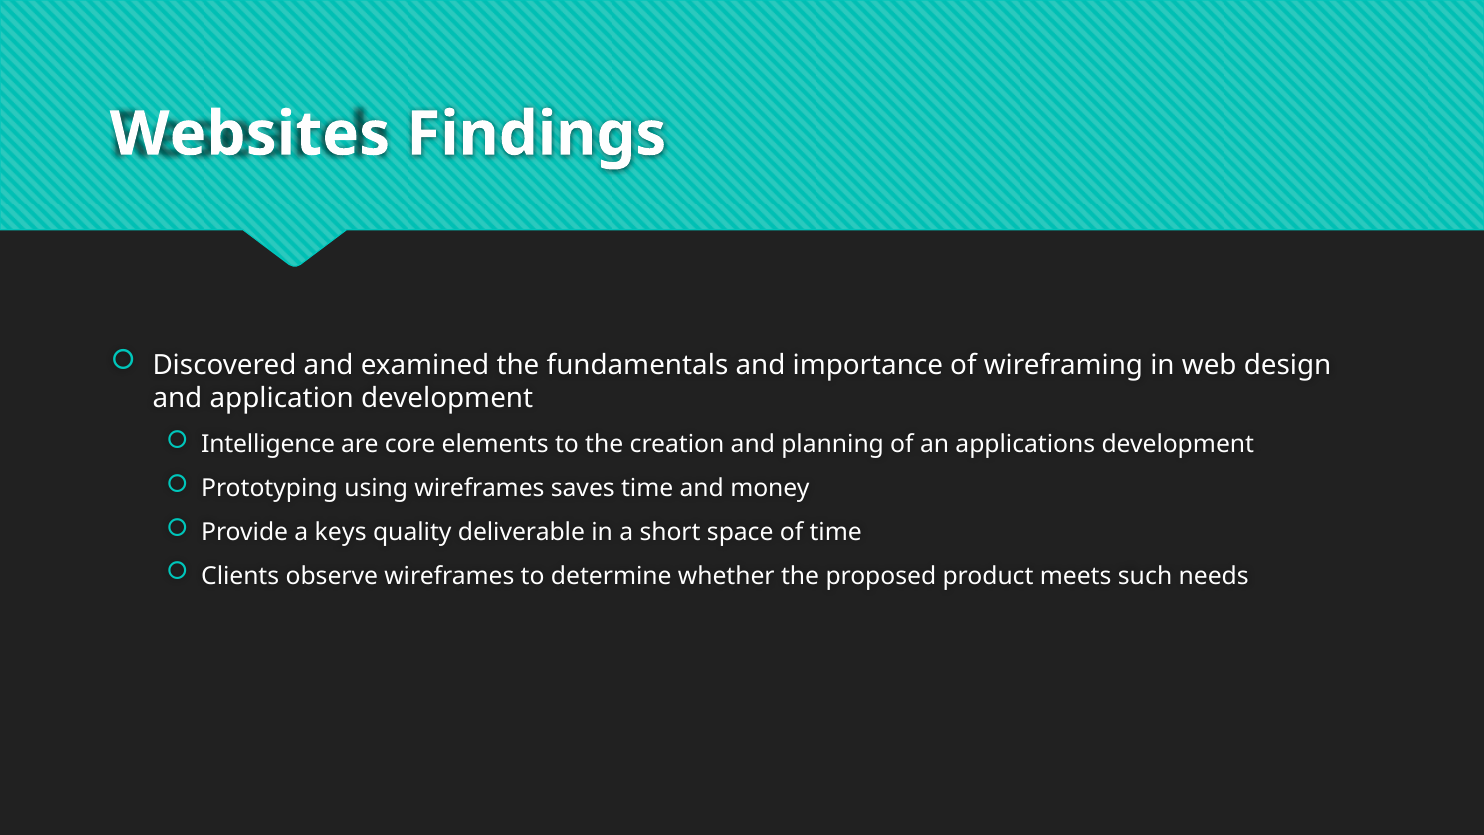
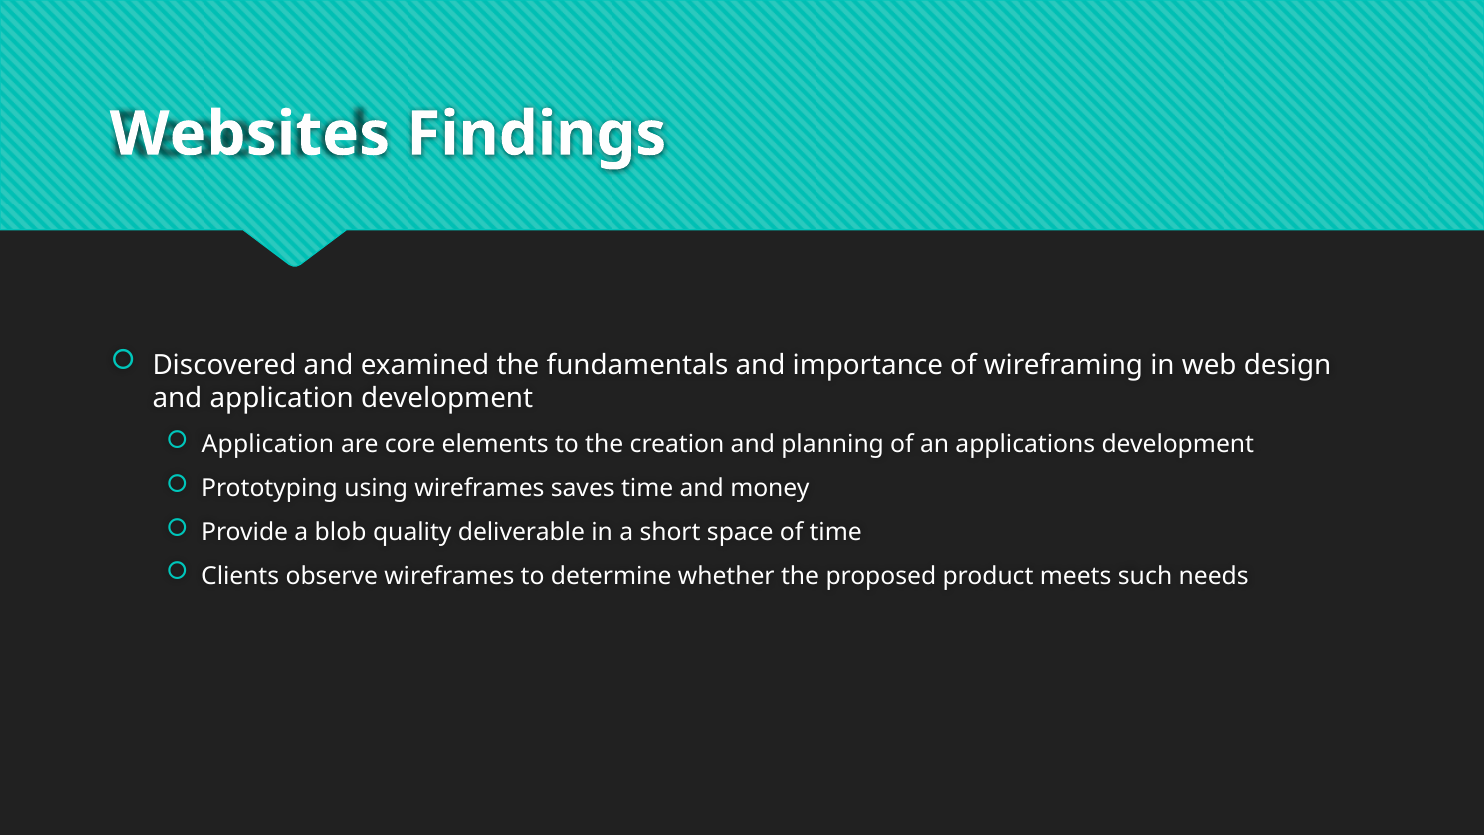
Intelligence: Intelligence -> Application (268, 444)
keys: keys -> blob (341, 532)
